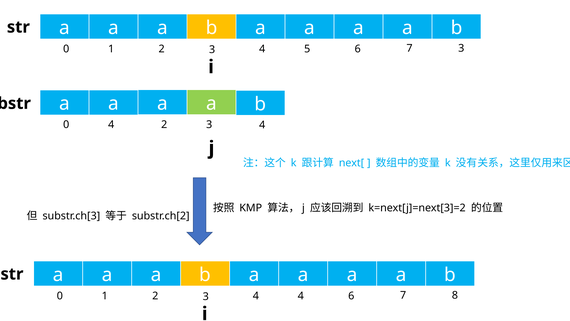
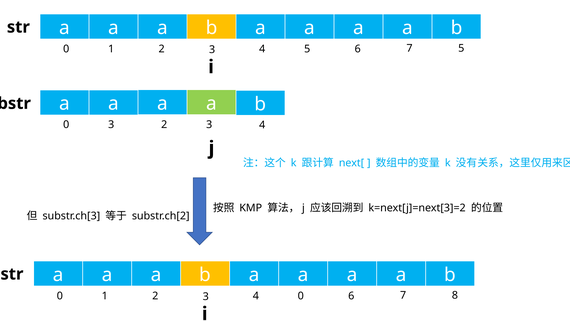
7 3: 3 -> 5 (461, 48)
0 4: 4 -> 3 (111, 125)
4 4: 4 -> 0 (301, 296)
